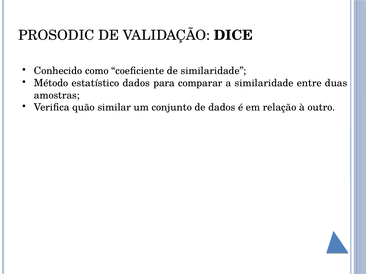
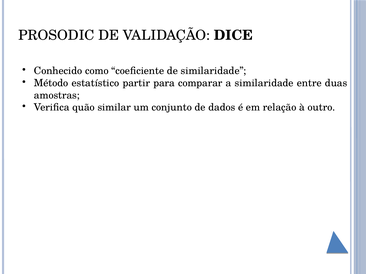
estatístico dados: dados -> partir (136, 83)
